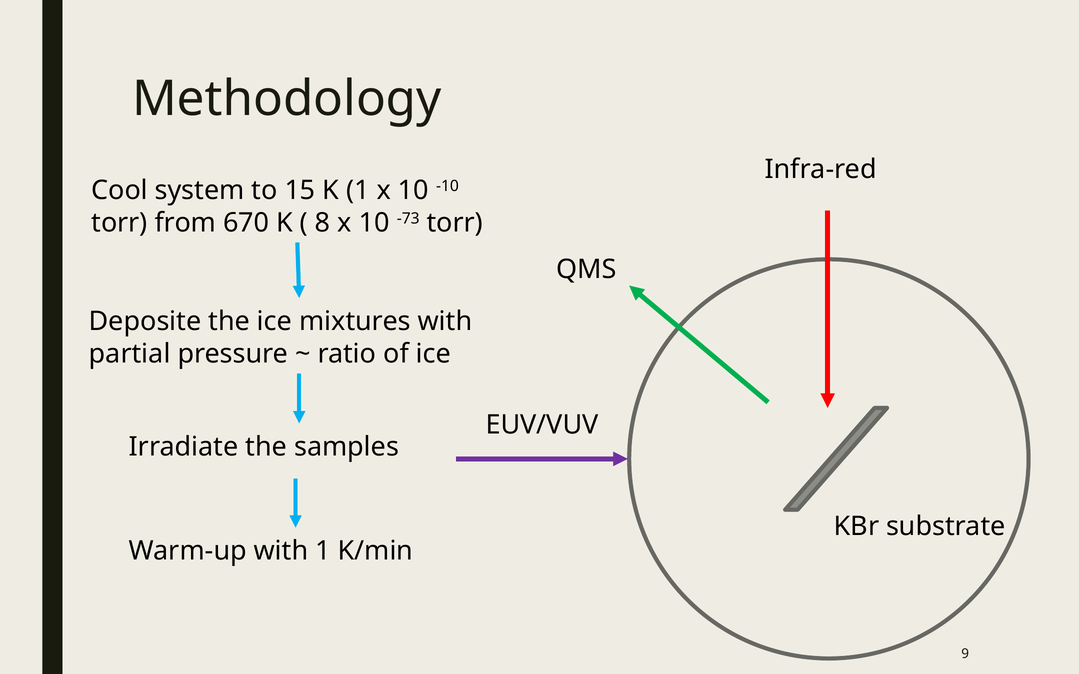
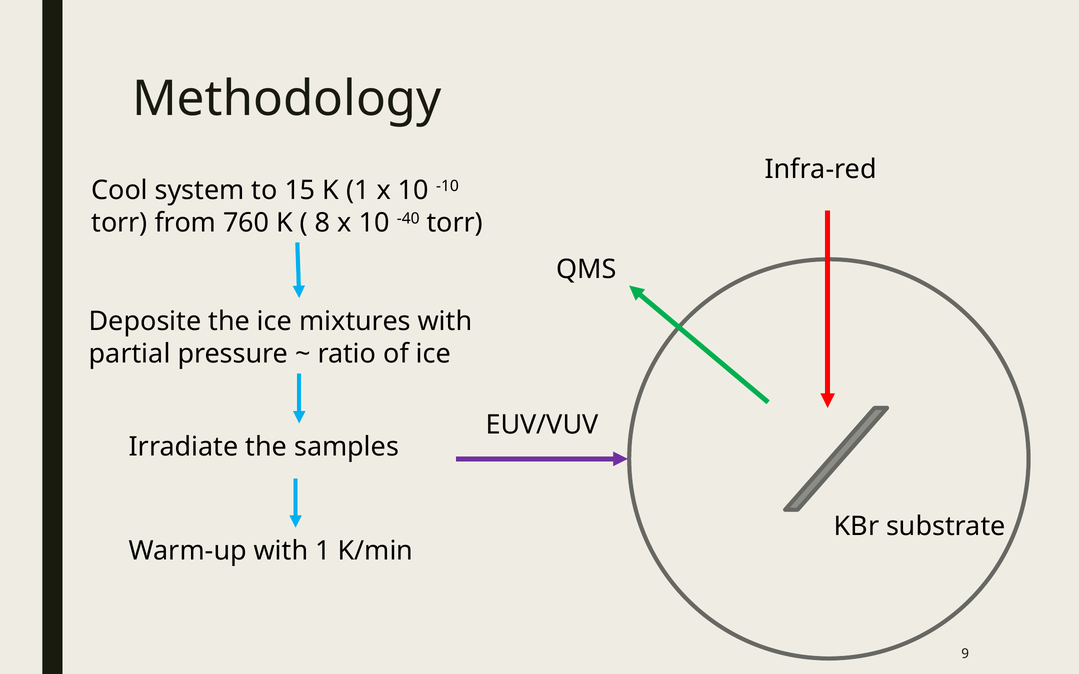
670: 670 -> 760 (246, 223)
-73: -73 -> -40 (408, 219)
